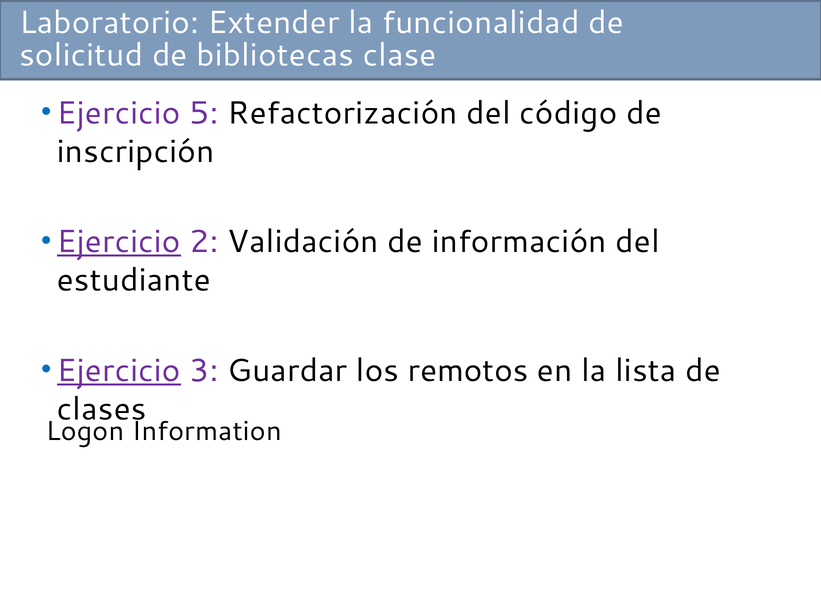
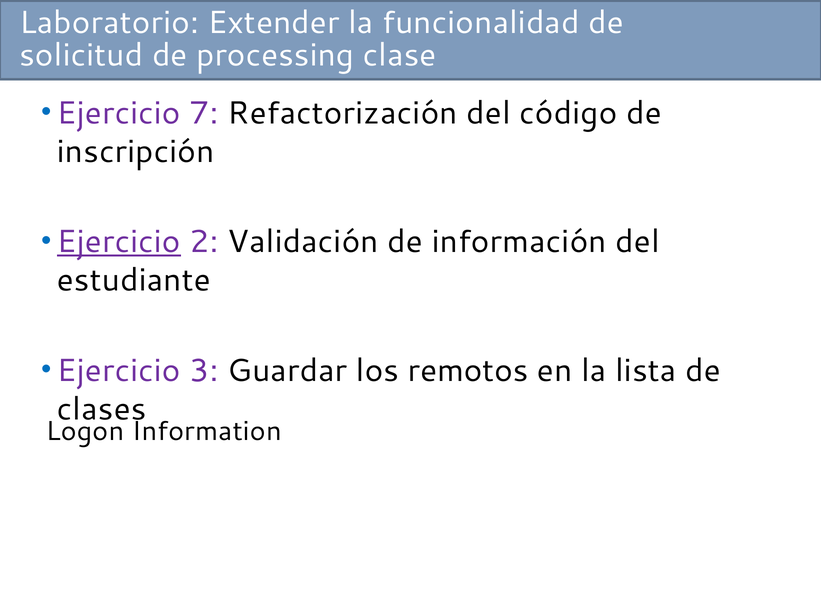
bibliotecas: bibliotecas -> processing (275, 55)
5: 5 -> 7 (204, 113)
Ejercicio underline: present -> none (119, 371)
